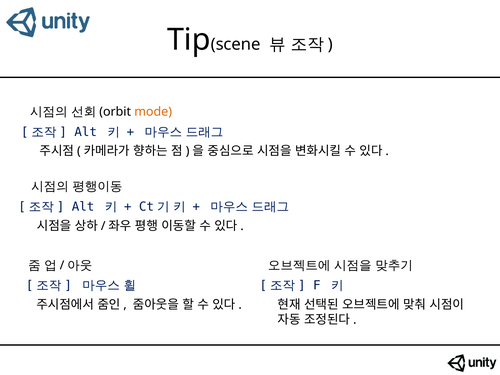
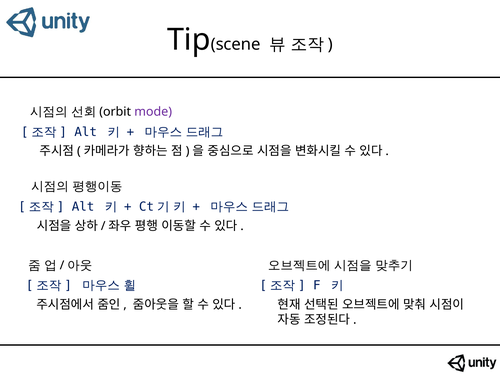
mode colour: orange -> purple (153, 112)
